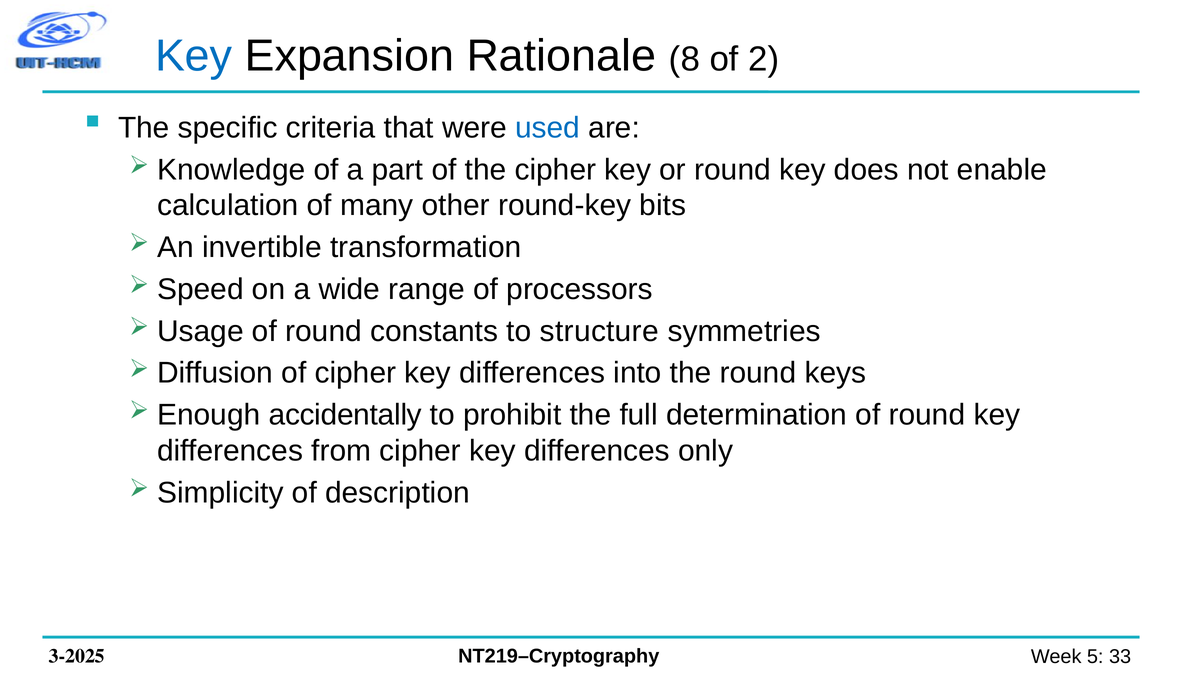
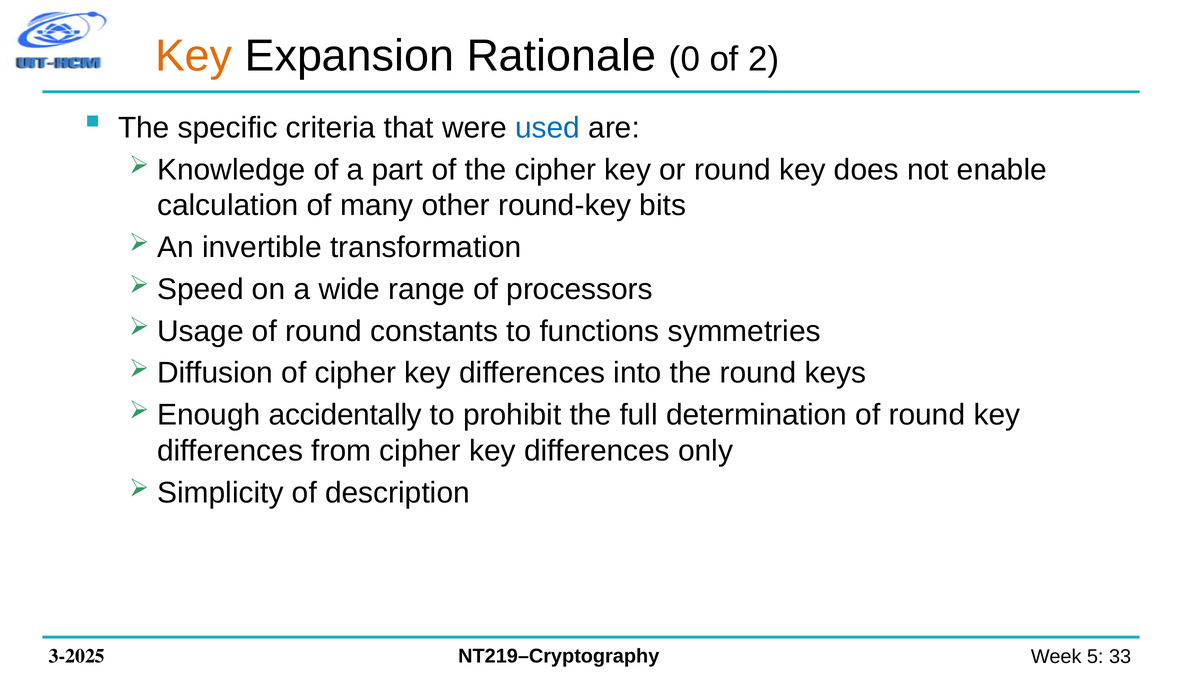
Key colour: blue -> orange (194, 56)
8: 8 -> 0 (684, 59)
structure: structure -> functions (600, 331)
